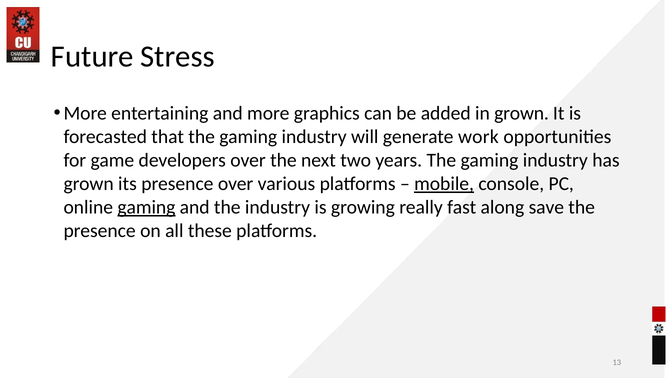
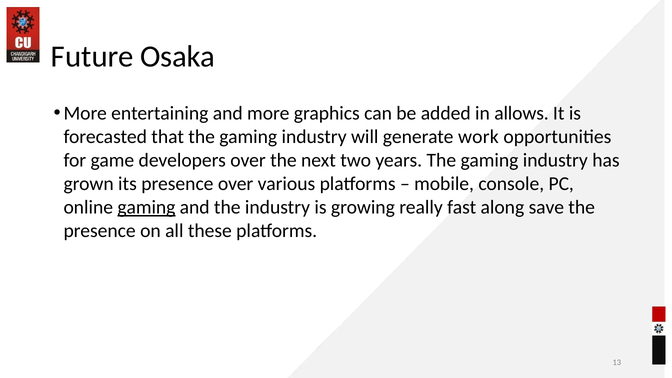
Stress: Stress -> Osaka (178, 56)
in grown: grown -> allows (522, 113)
mobile underline: present -> none (444, 184)
